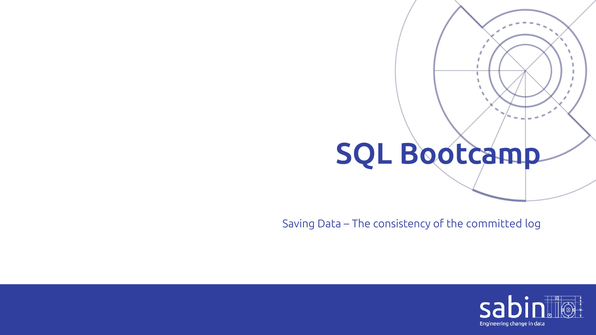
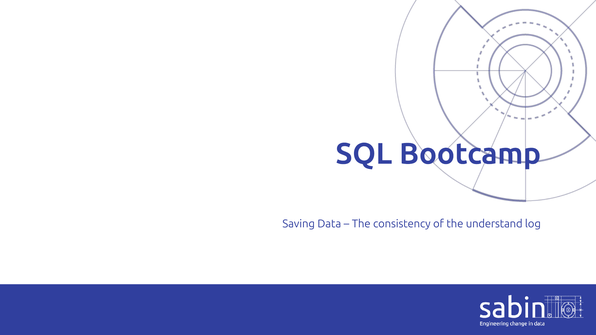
committed: committed -> understand (494, 224)
